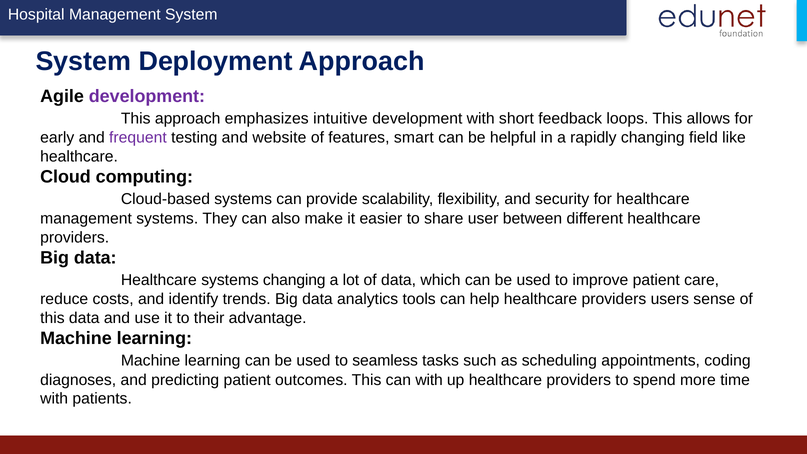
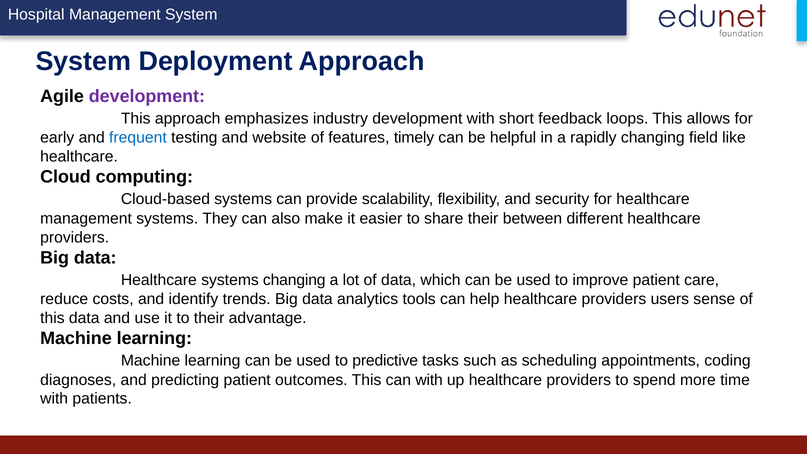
intuitive: intuitive -> industry (340, 118)
frequent colour: purple -> blue (138, 138)
smart: smart -> timely (414, 138)
share user: user -> their (483, 218)
seamless: seamless -> predictive (385, 361)
